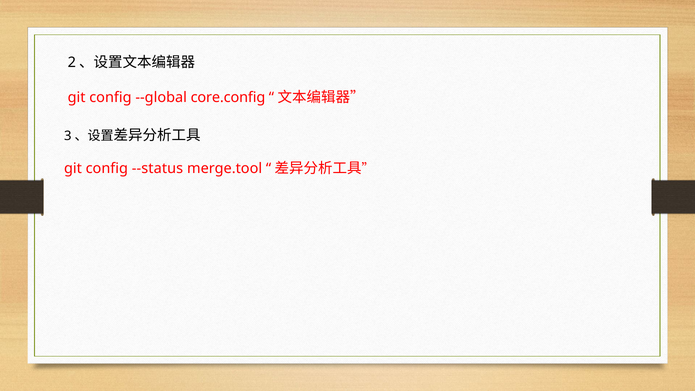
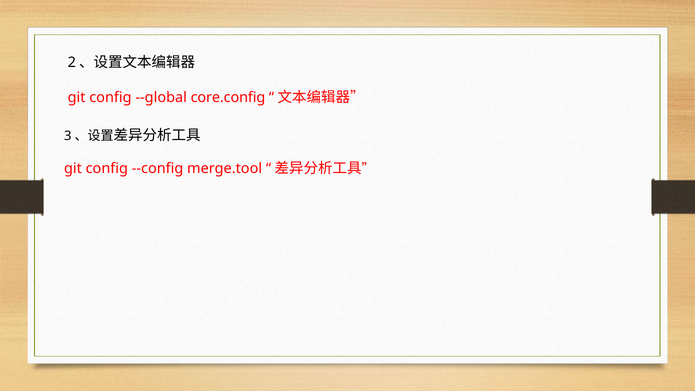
--status: --status -> --config (158, 169)
